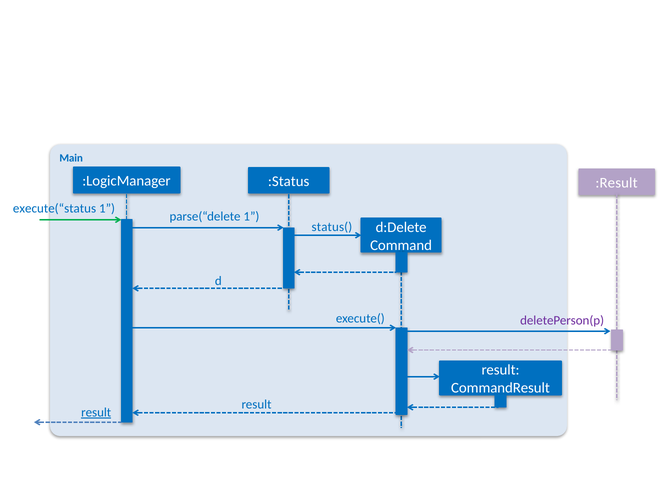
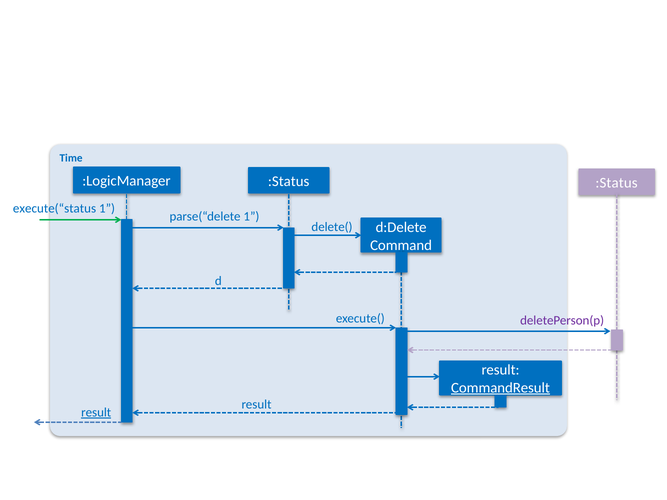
Main: Main -> Time (71, 158)
:Result: :Result -> :Status (617, 183)
status(: status( -> delete( (332, 227)
CommandResult underline: none -> present (500, 388)
